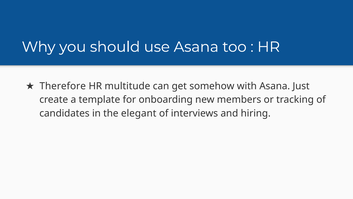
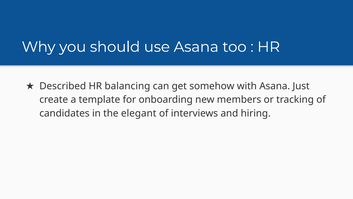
Therefore: Therefore -> Described (63, 86)
multitude: multitude -> balancing (127, 86)
